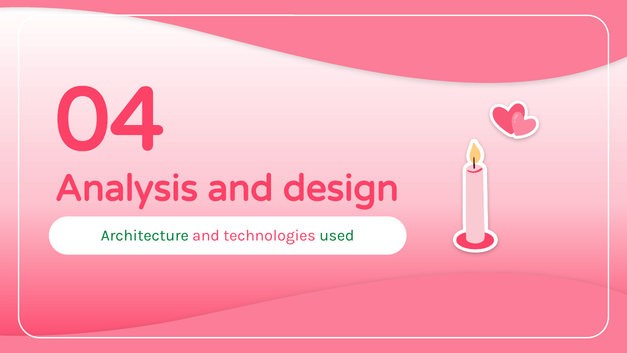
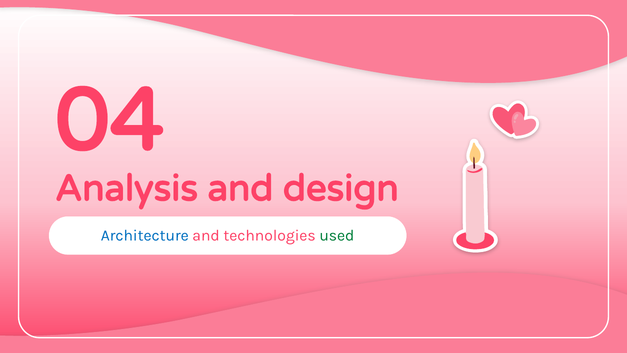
Architecture colour: green -> blue (145, 235)
